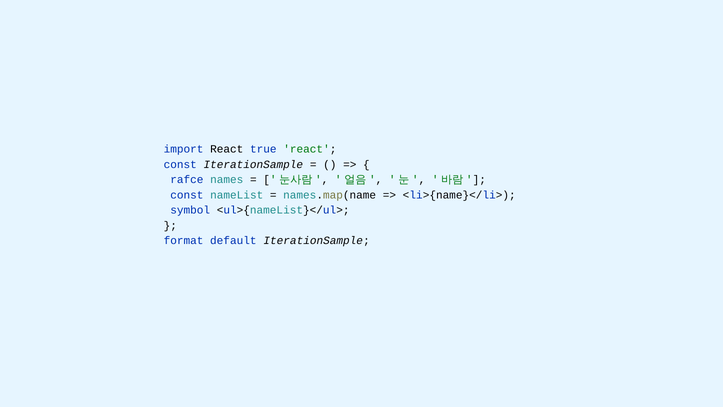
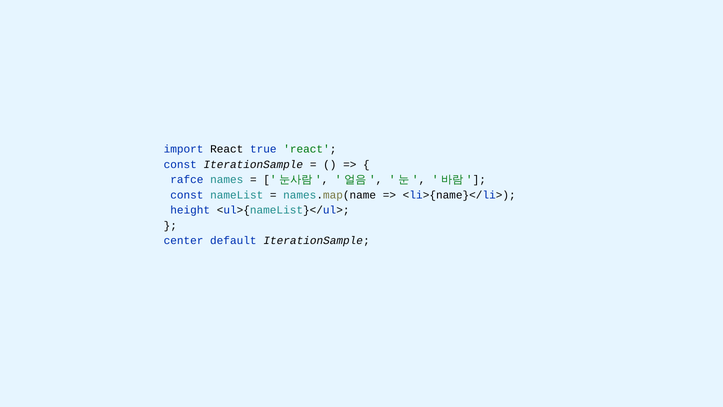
symbol: symbol -> height (190, 210)
format: format -> center (184, 241)
